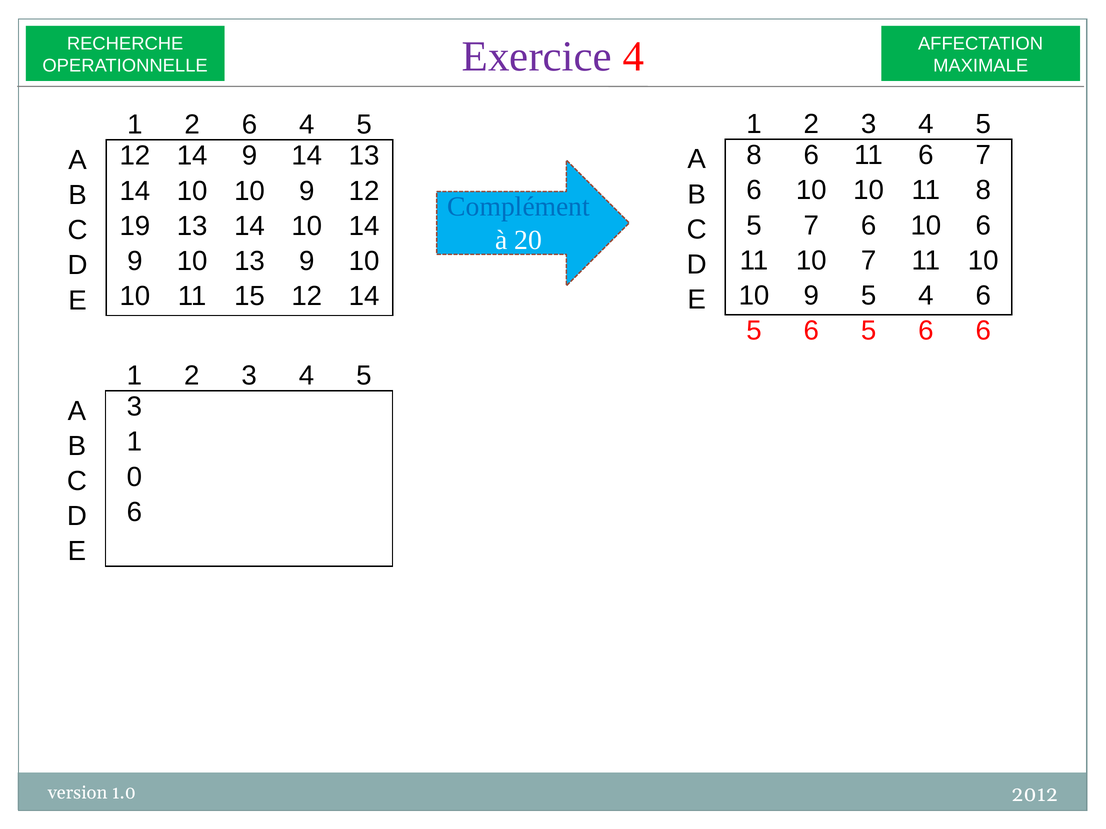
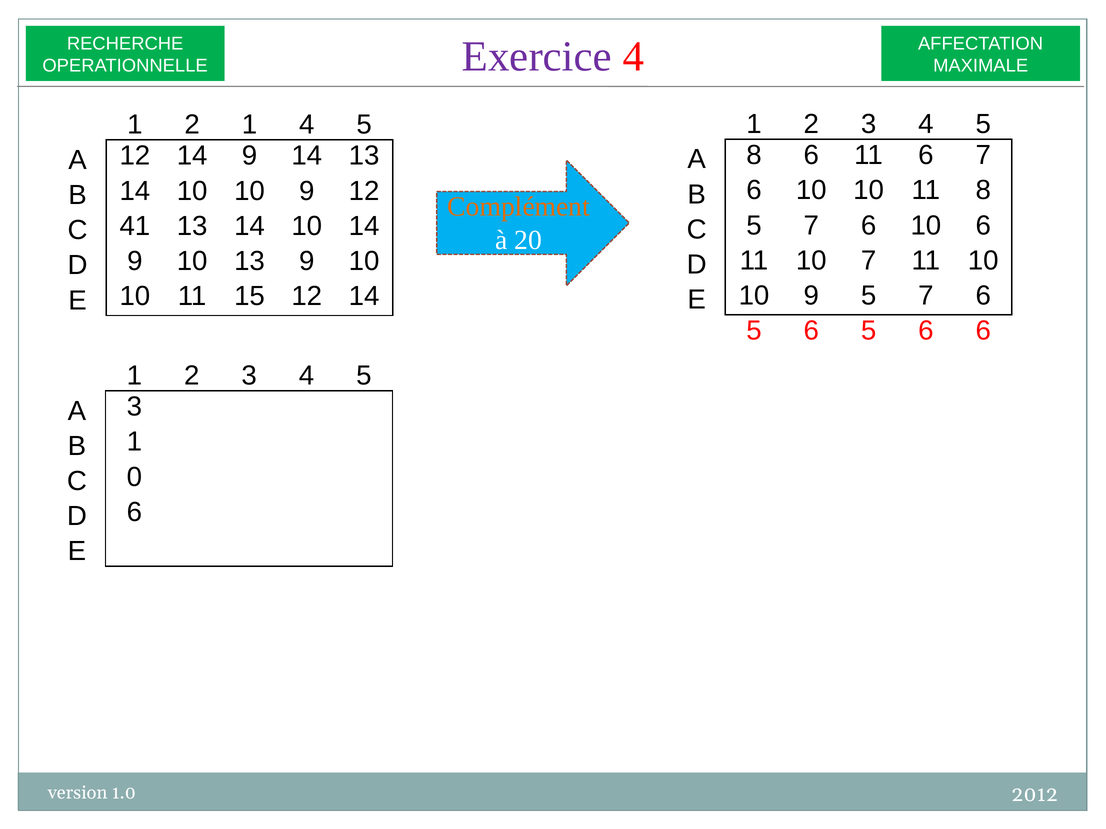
2 6: 6 -> 1 (249, 125)
Complément colour: blue -> orange (519, 207)
19: 19 -> 41 (135, 226)
9 5 4: 4 -> 7 (926, 296)
